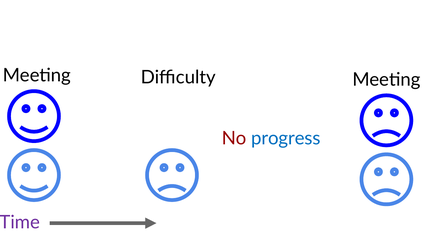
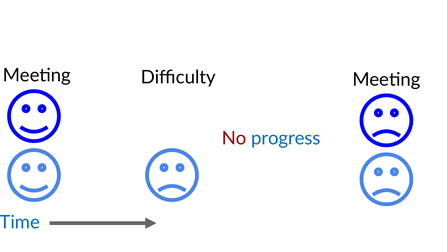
Time colour: purple -> blue (20, 222)
